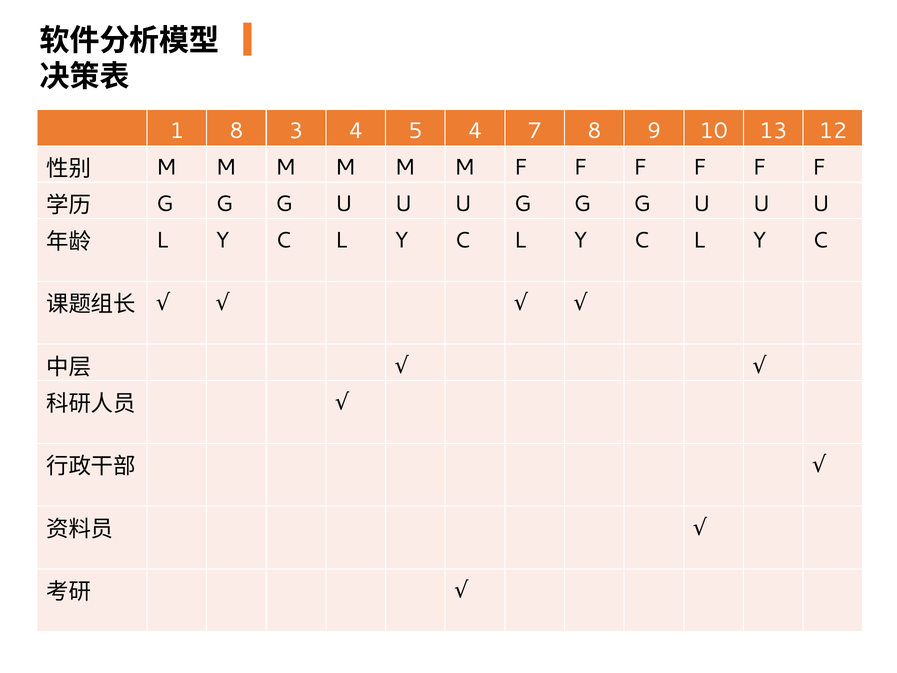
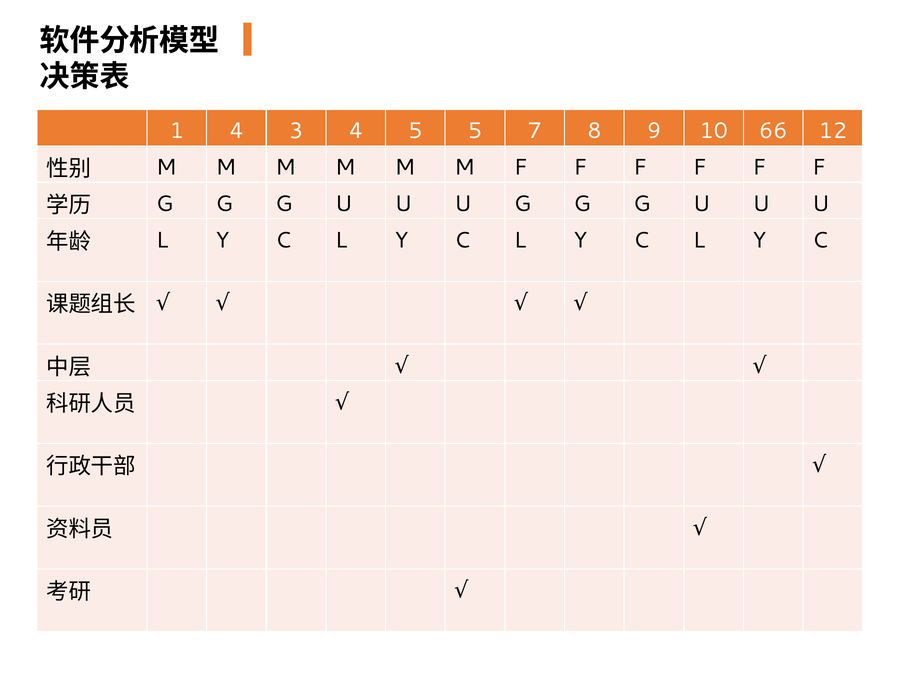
1 8: 8 -> 4 (236, 131)
5 4: 4 -> 5 (475, 131)
13: 13 -> 66 (773, 131)
